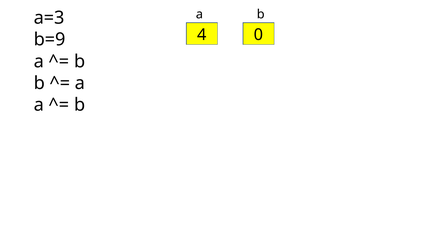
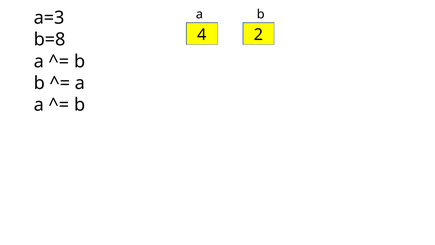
0: 0 -> 2 (259, 35)
b=9: b=9 -> b=8 (50, 40)
